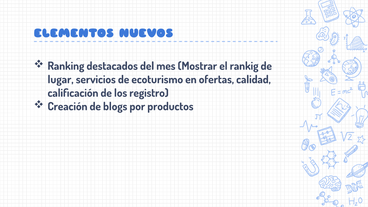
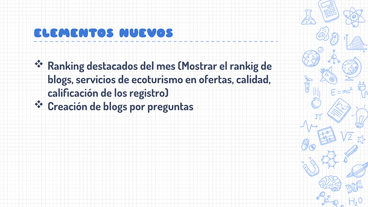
lugar: lugar -> blogs (61, 80)
productos: productos -> preguntas (170, 107)
